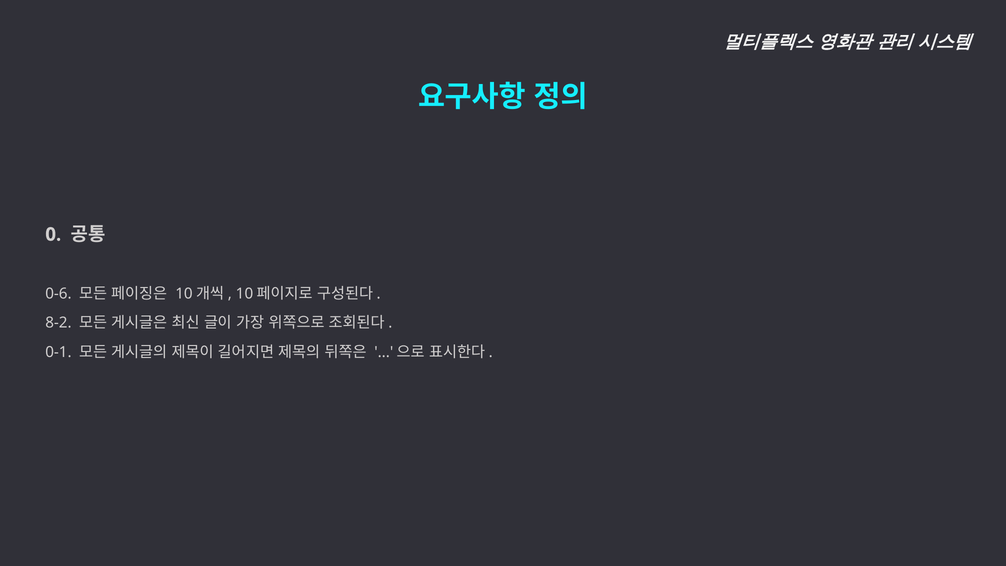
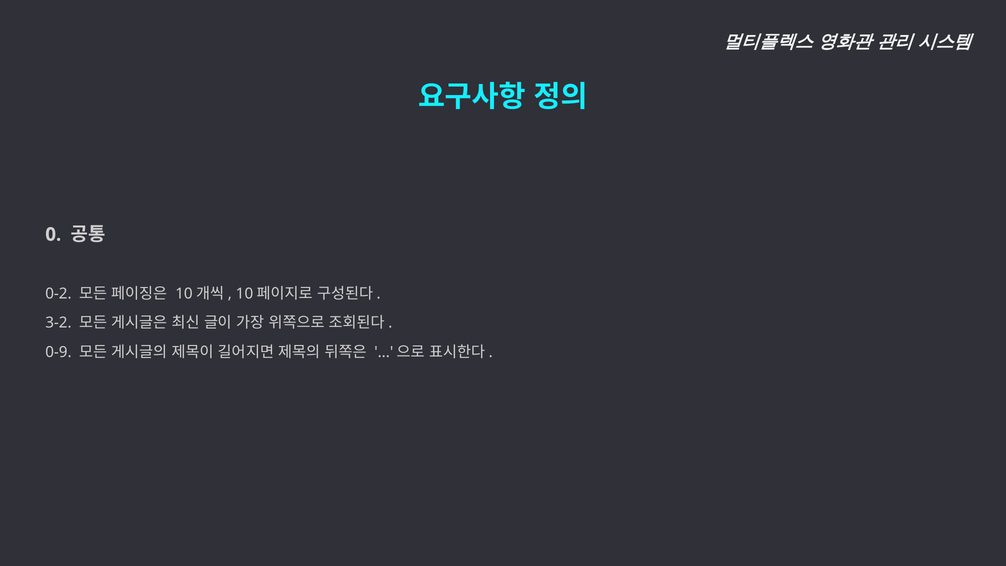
0-6: 0-6 -> 0-2 (58, 294)
8-2: 8-2 -> 3-2 (58, 323)
0-1: 0-1 -> 0-9 (58, 352)
